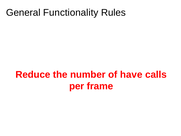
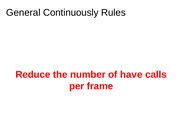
Functionality: Functionality -> Continuously (71, 13)
